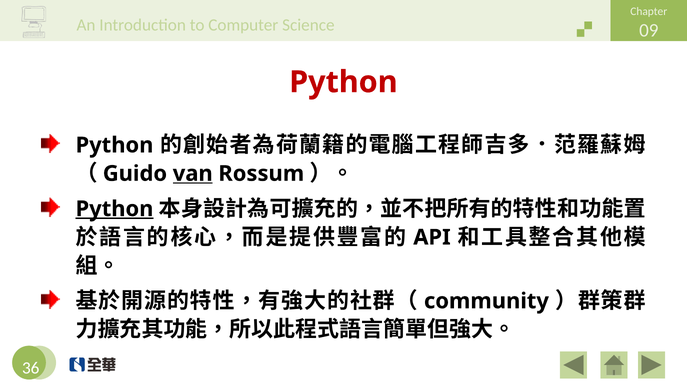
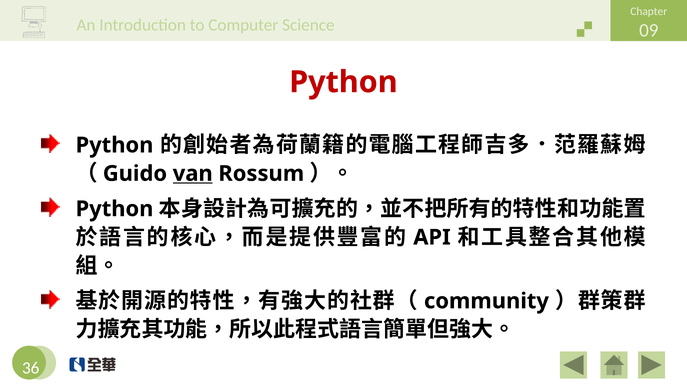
Python underline: present -> none (114, 209)
